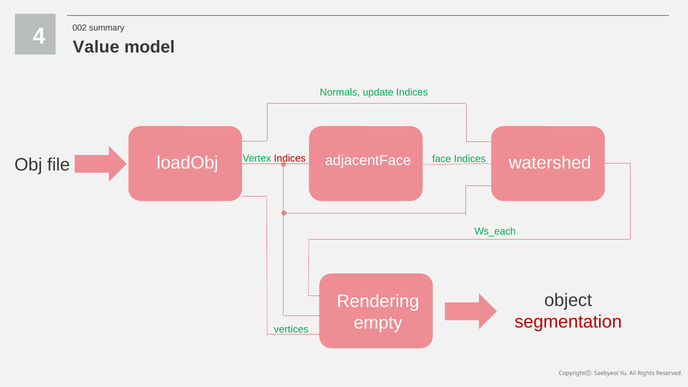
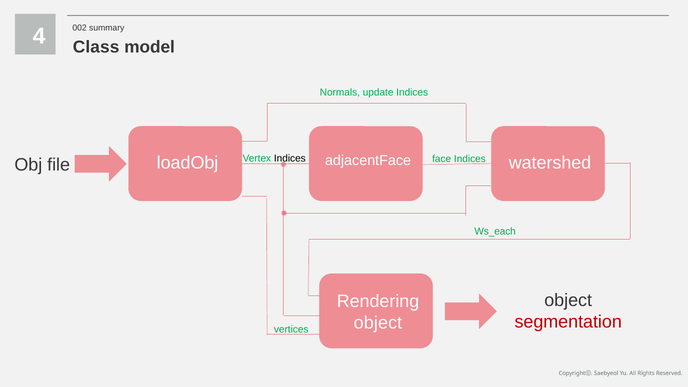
Value: Value -> Class (96, 47)
Indices colour: red -> black (290, 159)
empty: empty -> object (378, 323)
